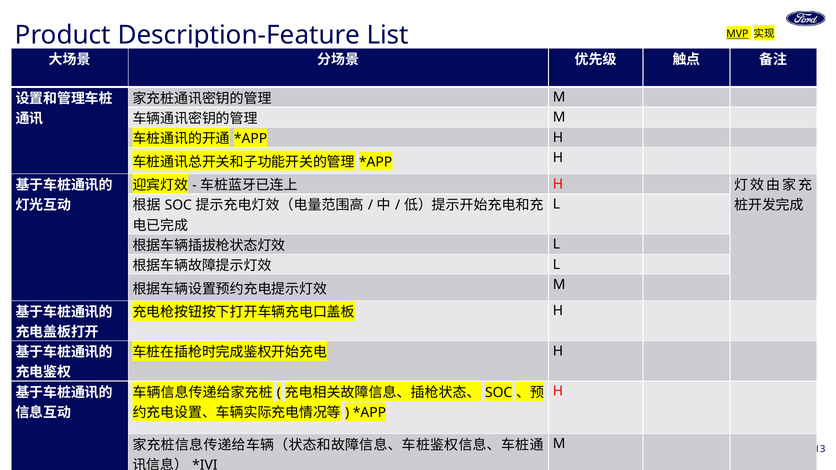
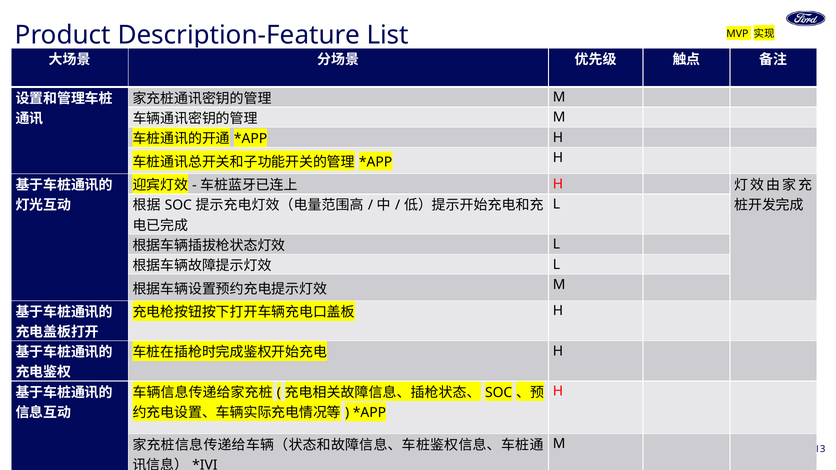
MVP underline: present -> none (737, 34)
